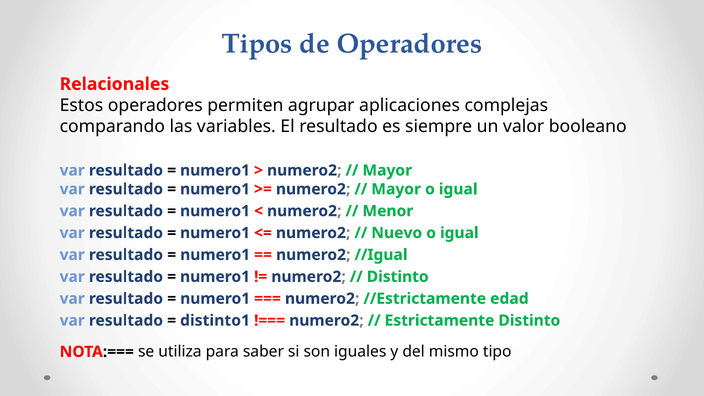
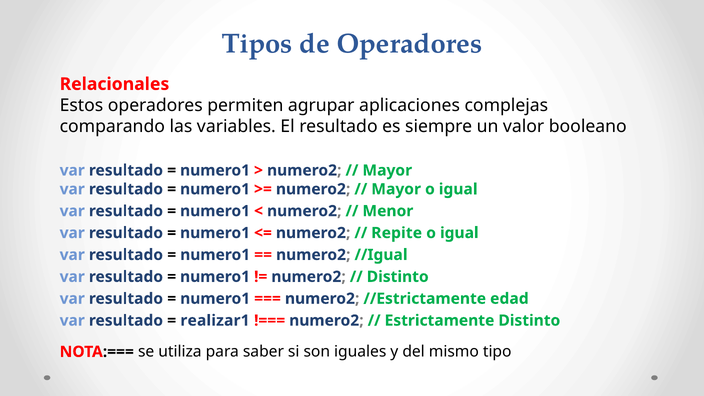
Nuevo: Nuevo -> Repite (397, 233)
distinto1: distinto1 -> realizar1 (215, 321)
